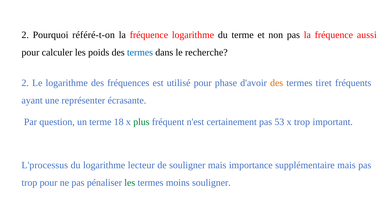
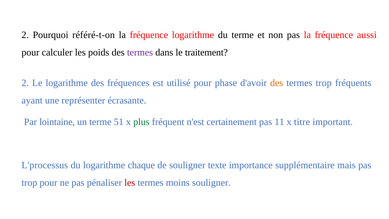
termes colour: blue -> purple (140, 52)
recherche: recherche -> traitement (206, 52)
termes tiret: tiret -> trop (324, 83)
question: question -> lointaine (57, 122)
18: 18 -> 51 (119, 122)
53: 53 -> 11 (279, 122)
x trop: trop -> titre (302, 122)
lecteur: lecteur -> chaque (141, 165)
souligner mais: mais -> texte (217, 165)
les colour: green -> red (130, 182)
